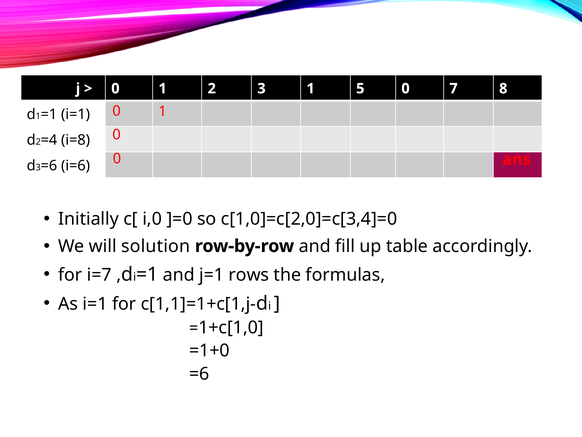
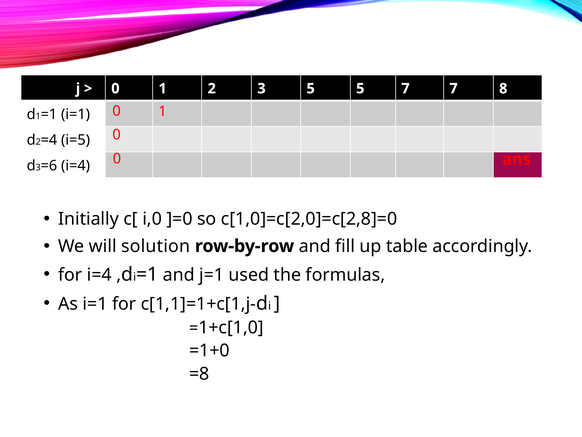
3 1: 1 -> 5 (311, 88)
5 0: 0 -> 7 (406, 88)
i=8: i=8 -> i=5 (76, 140)
i=6: i=6 -> i=4 (76, 165)
c[1,0]=c[2,0]=c[3,4]=0: c[1,0]=c[2,0]=c[3,4]=0 -> c[1,0]=c[2,0]=c[2,8]=0 (309, 219)
for i=7: i=7 -> i=4 (99, 275)
rows: rows -> used (249, 275)
=6: =6 -> =8 (199, 374)
